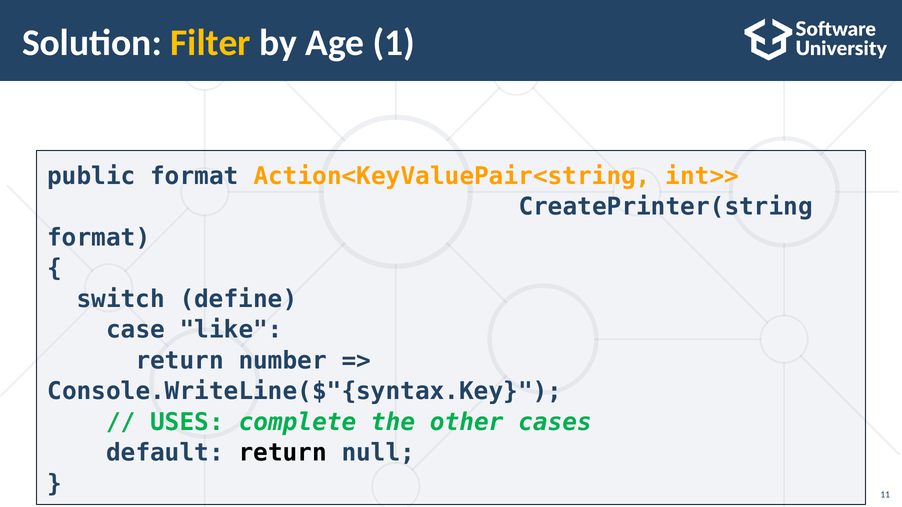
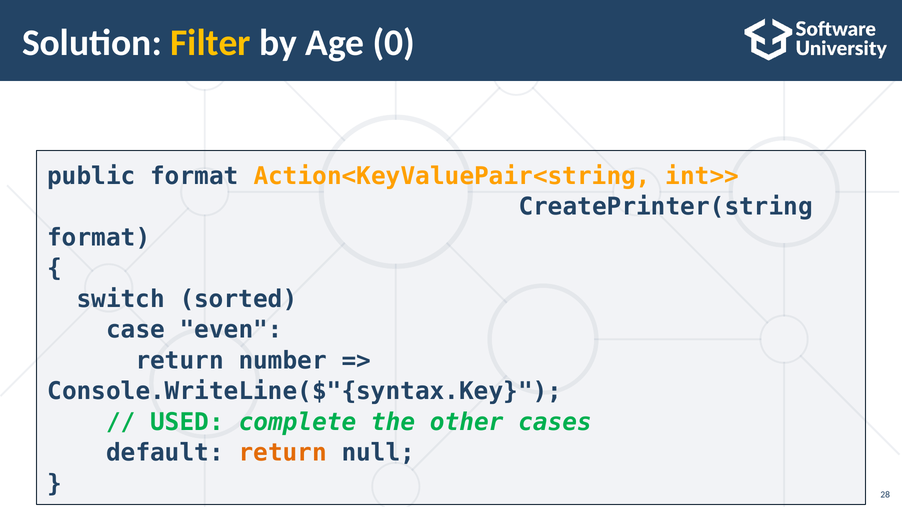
1: 1 -> 0 (394, 43)
define: define -> sorted (238, 299)
like: like -> even (231, 330)
USES: USES -> USED (187, 422)
return colour: black -> orange (283, 453)
11: 11 -> 28 (885, 495)
